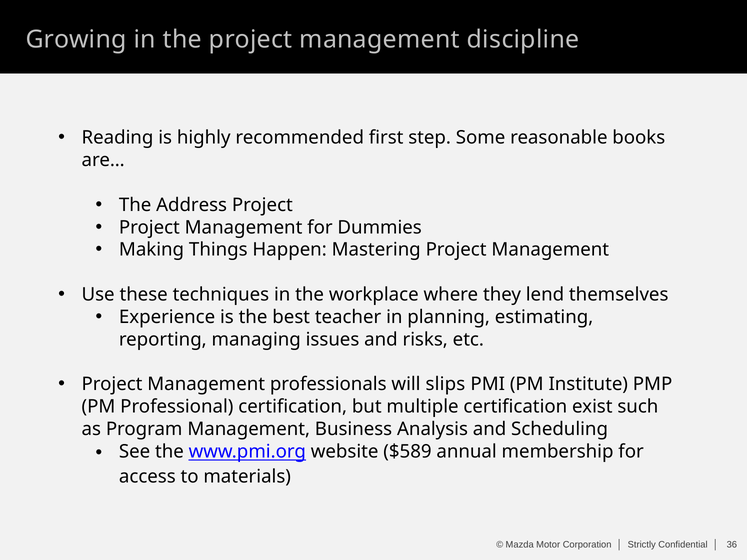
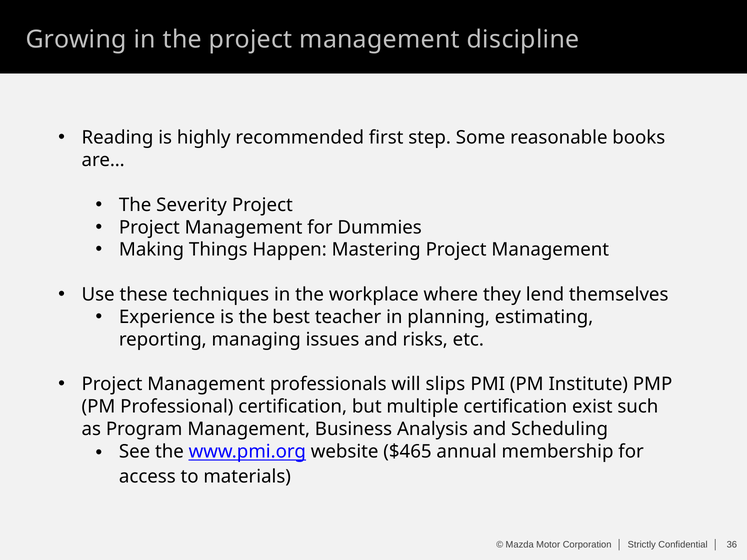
Address: Address -> Severity (192, 205)
$589: $589 -> $465 (407, 452)
